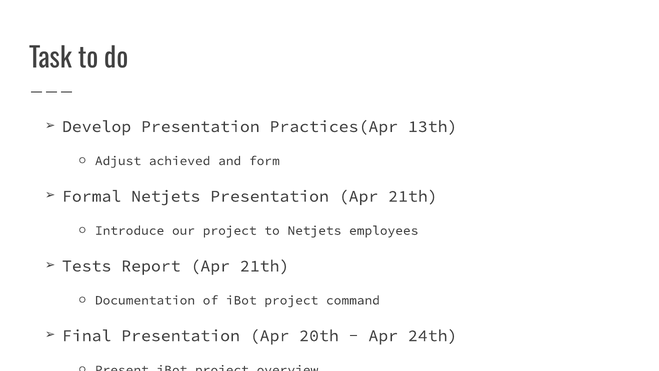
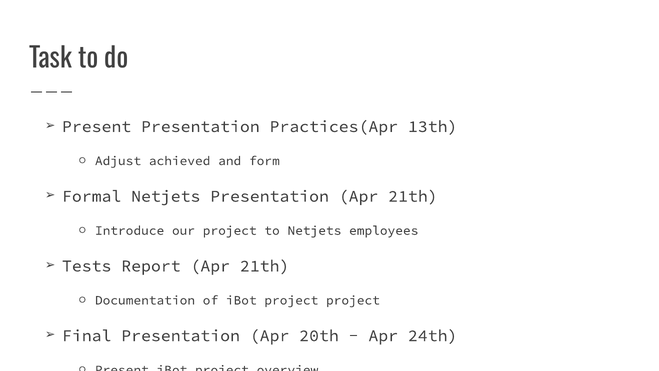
Develop: Develop -> Present (97, 126)
project command: command -> project (353, 300)
